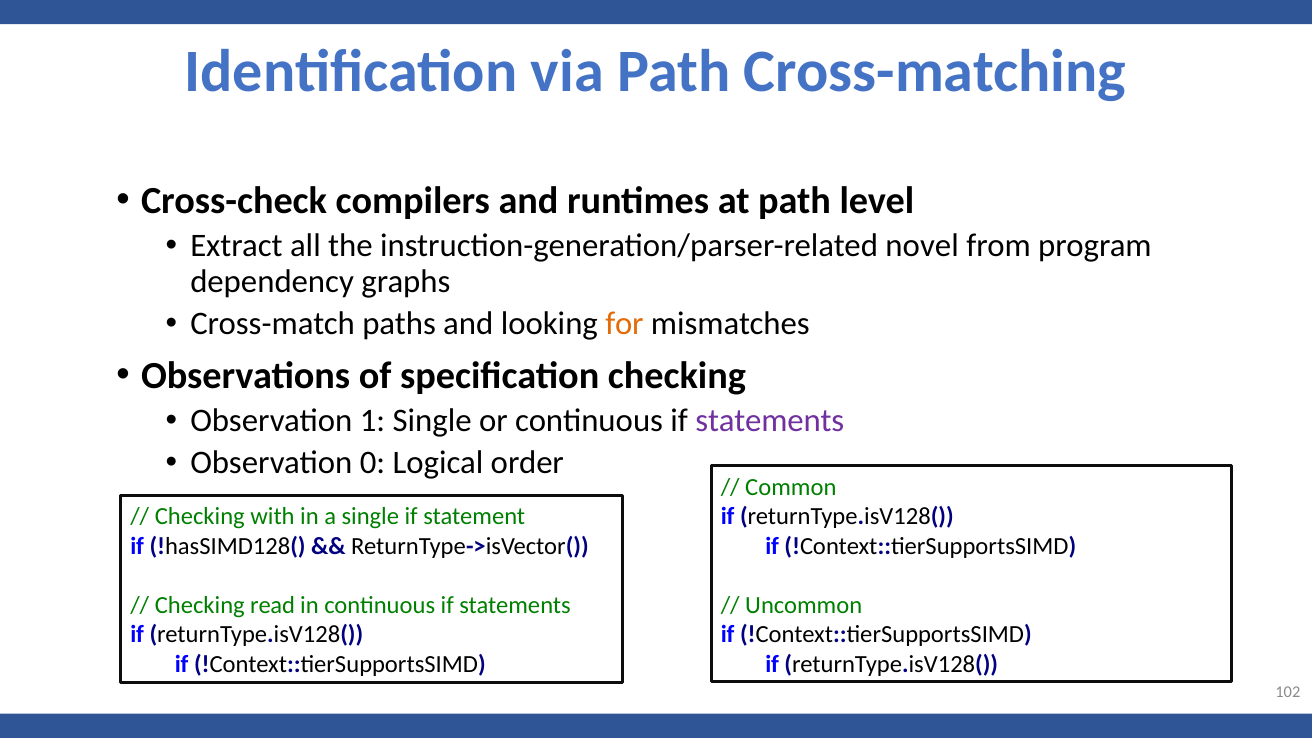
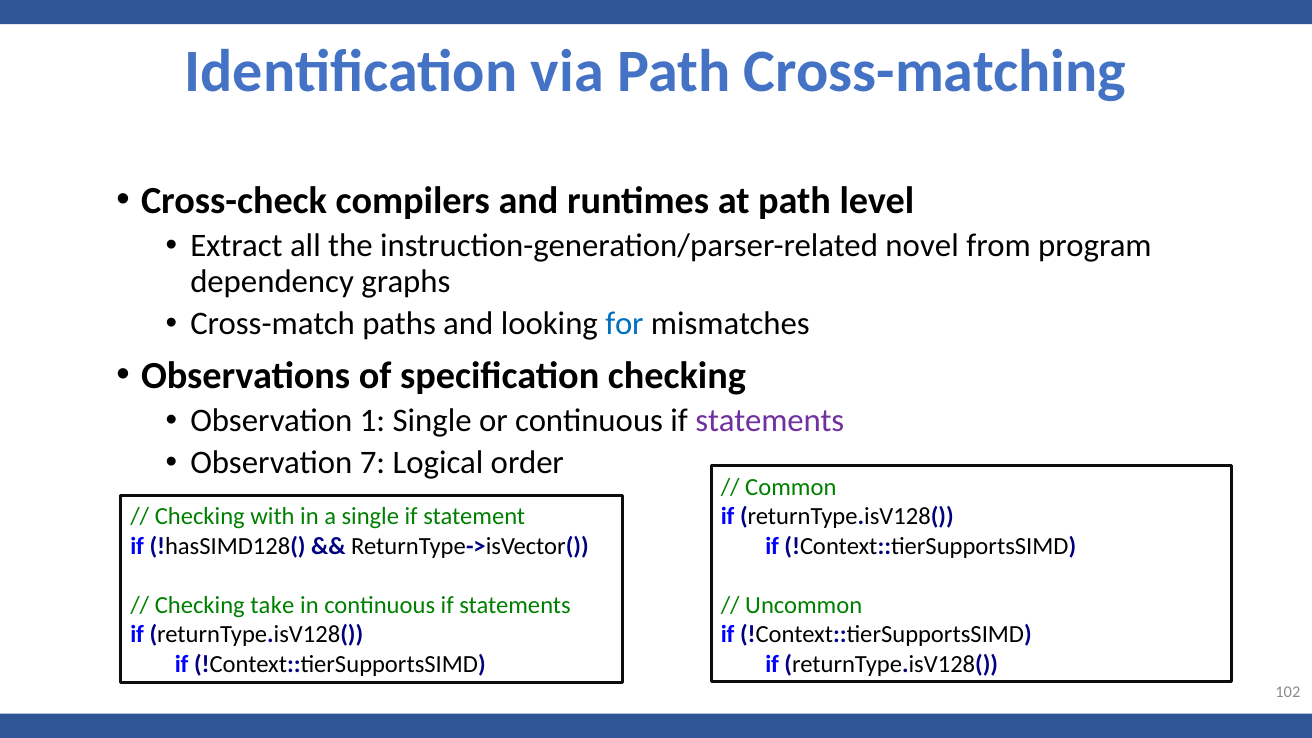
for colour: orange -> blue (625, 324)
0: 0 -> 7 (372, 463)
read: read -> take (272, 605)
